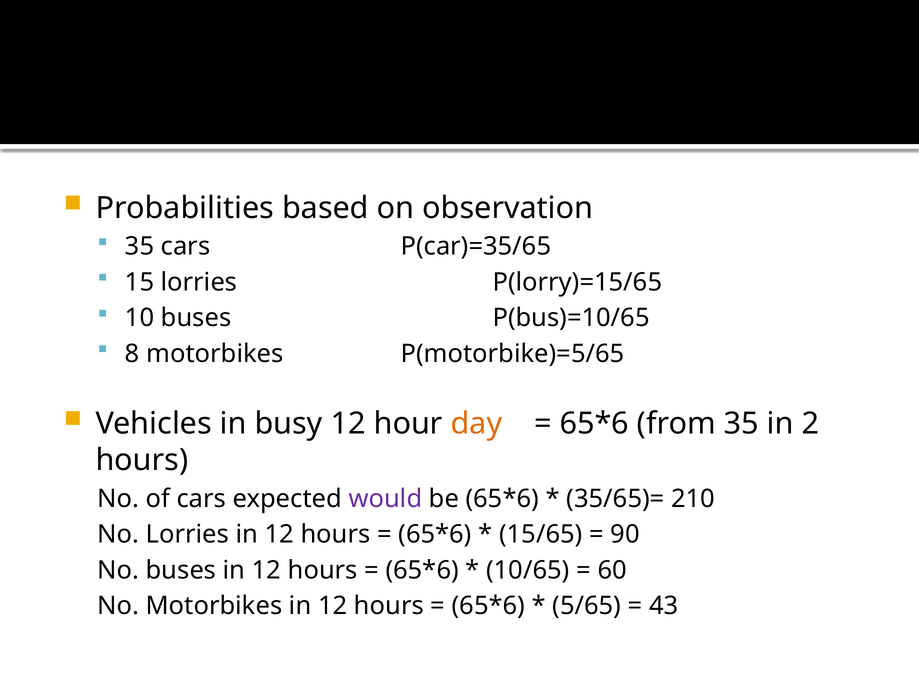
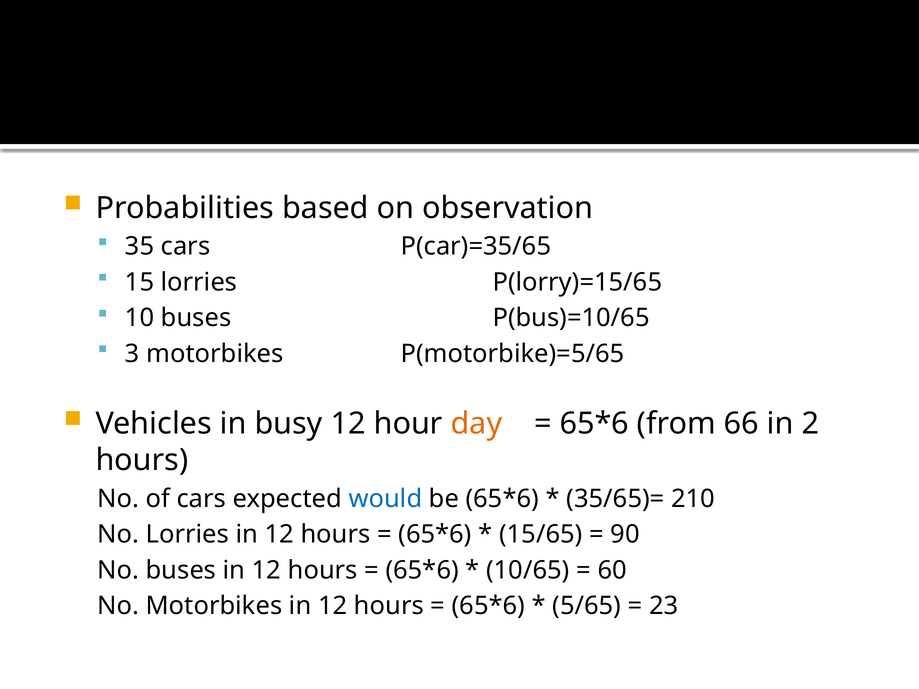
8: 8 -> 3 (132, 354)
from 35: 35 -> 66 (741, 424)
would colour: purple -> blue (385, 499)
43: 43 -> 23 (664, 606)
